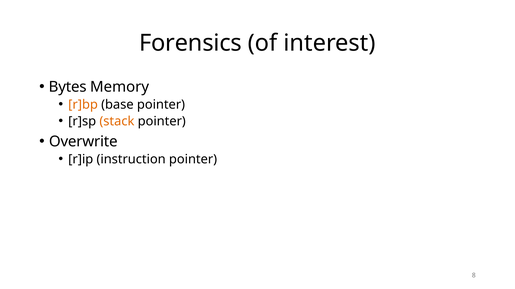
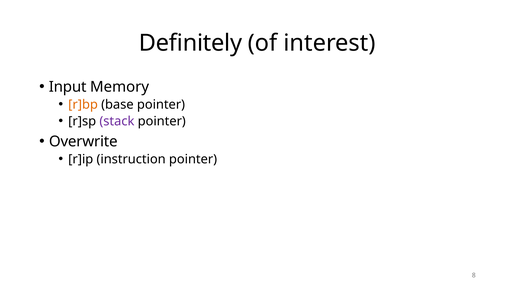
Forensics: Forensics -> Definitely (191, 43)
Bytes: Bytes -> Input (68, 87)
stack colour: orange -> purple (117, 121)
